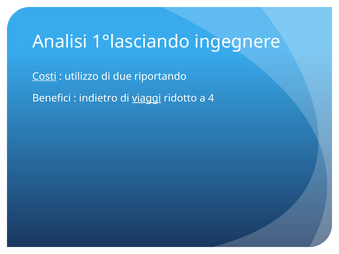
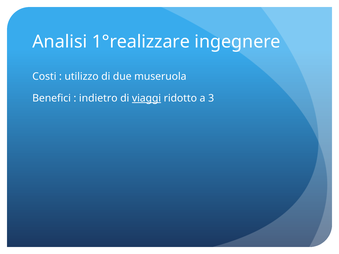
1°lasciando: 1°lasciando -> 1°realizzare (141, 42)
Costi underline: present -> none (44, 76)
riportando: riportando -> museruola (160, 76)
4: 4 -> 3 (211, 98)
